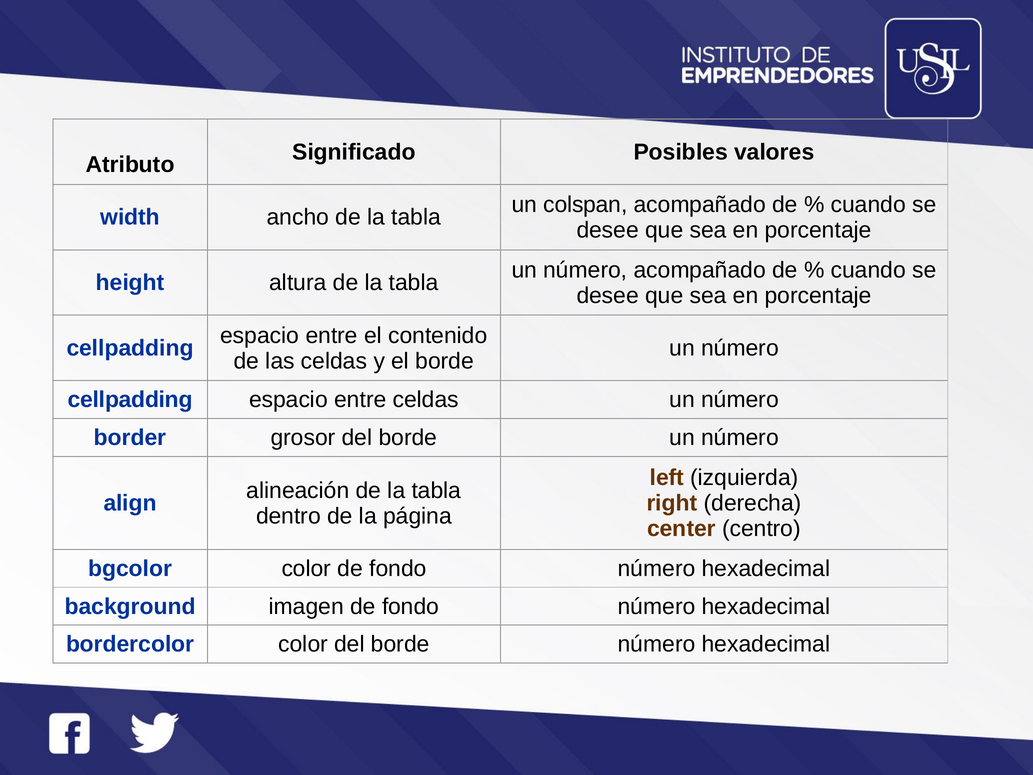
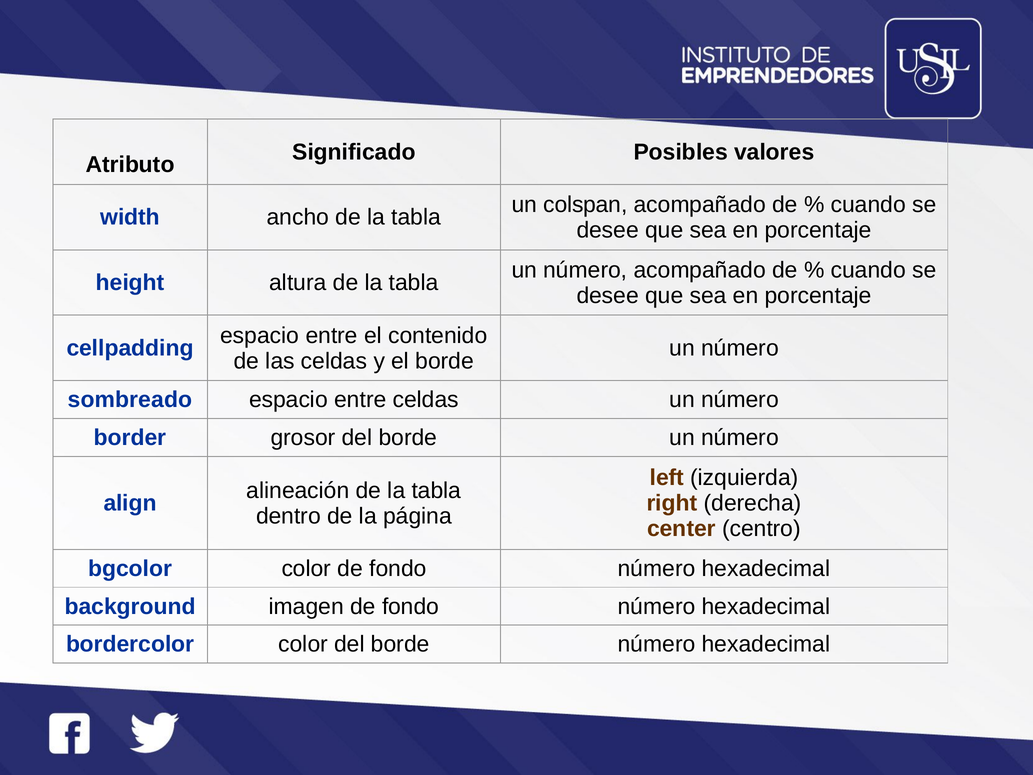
cellpadding: cellpadding -> sombreado (130, 400)
